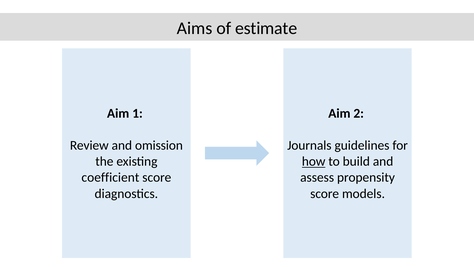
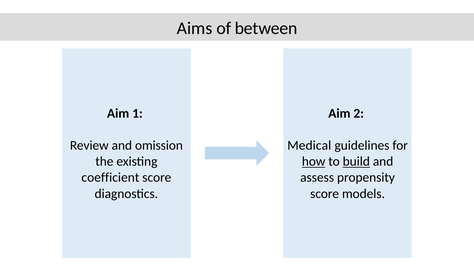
estimate: estimate -> between (266, 28)
Journals: Journals -> Medical (309, 145)
build underline: none -> present (356, 161)
